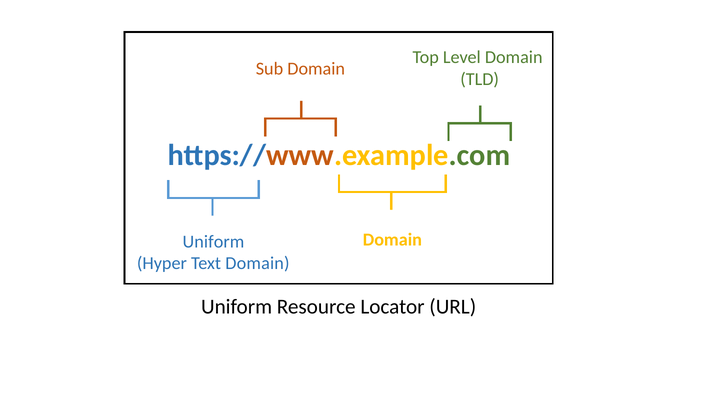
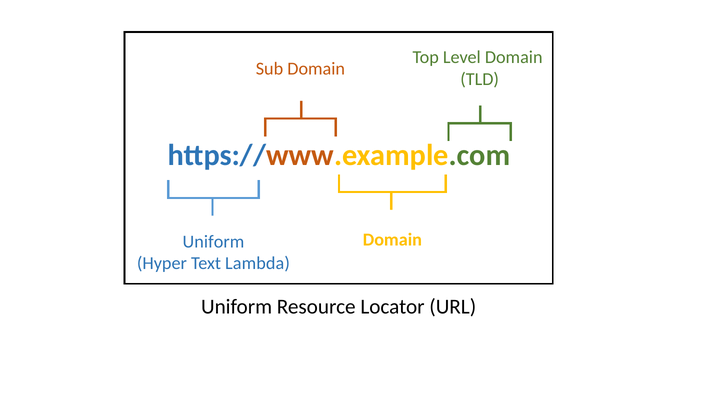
Text Domain: Domain -> Lambda (257, 263)
